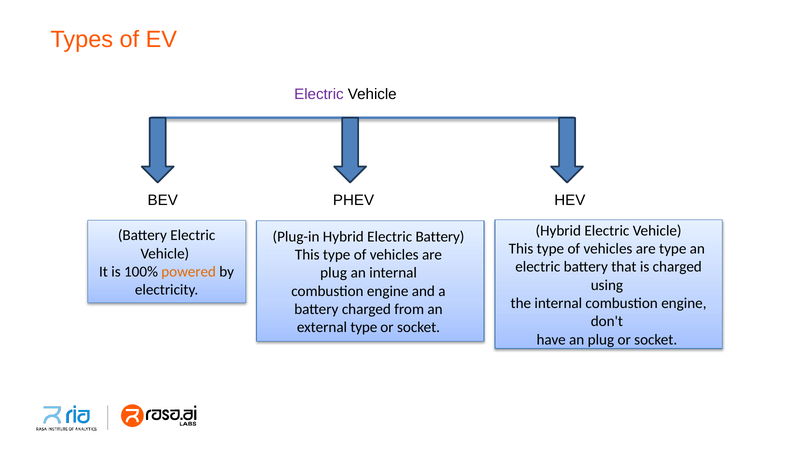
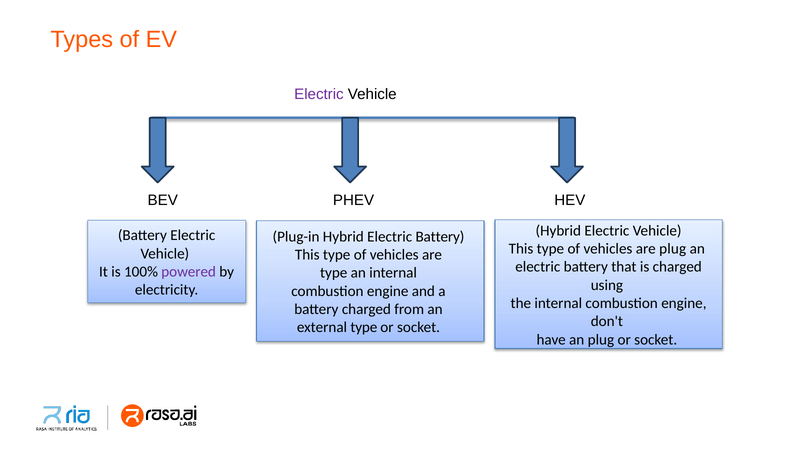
are type: type -> plug (673, 249)
powered colour: orange -> purple (189, 272)
plug: plug -> type (334, 273)
